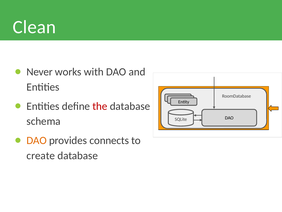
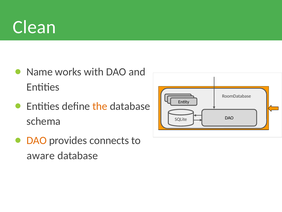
Never: Never -> Name (40, 72)
the colour: red -> orange (100, 106)
create: create -> aware (41, 155)
